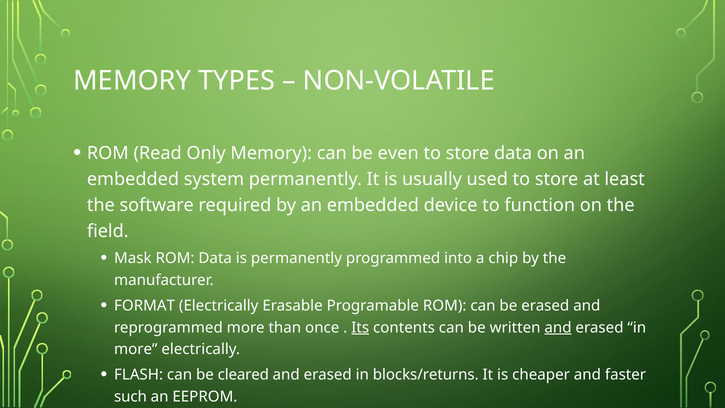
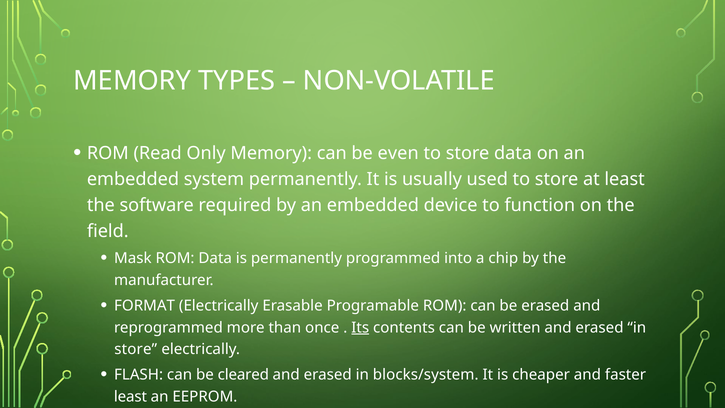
and underline: present -> none (558, 327)
more: more -> store (136, 349)
blocks/returns: blocks/returns -> blocks/system (426, 375)
such: such -> least (130, 396)
